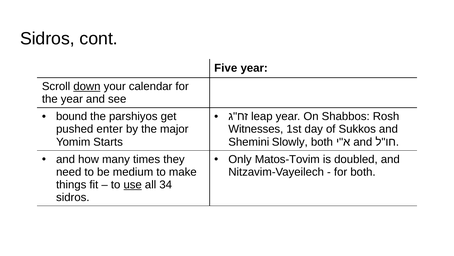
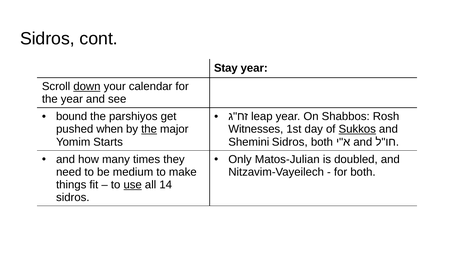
Five: Five -> Stay (226, 68)
enter: enter -> when (110, 129)
the underline: none -> present (149, 129)
Sukkos underline: none -> present (357, 129)
Shemini Slowly: Slowly -> Sidros (290, 142)
Matos-Tovim: Matos-Tovim -> Matos-Julian (287, 159)
34: 34 -> 14 (166, 184)
